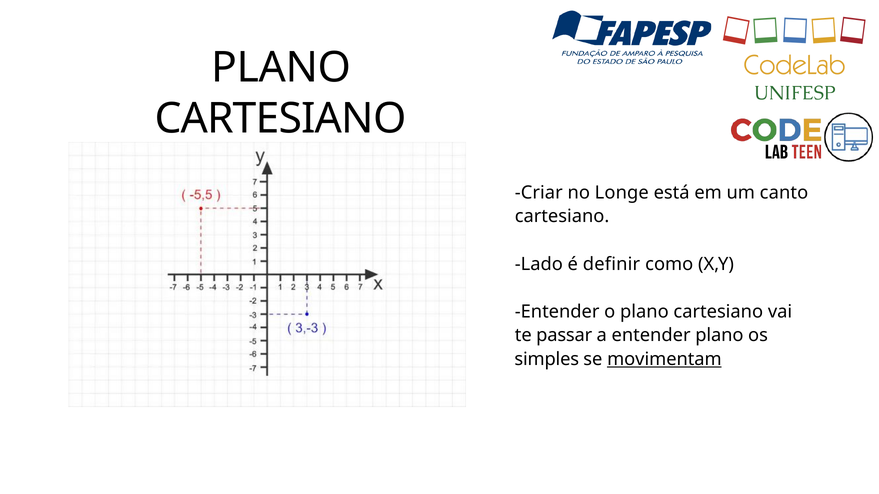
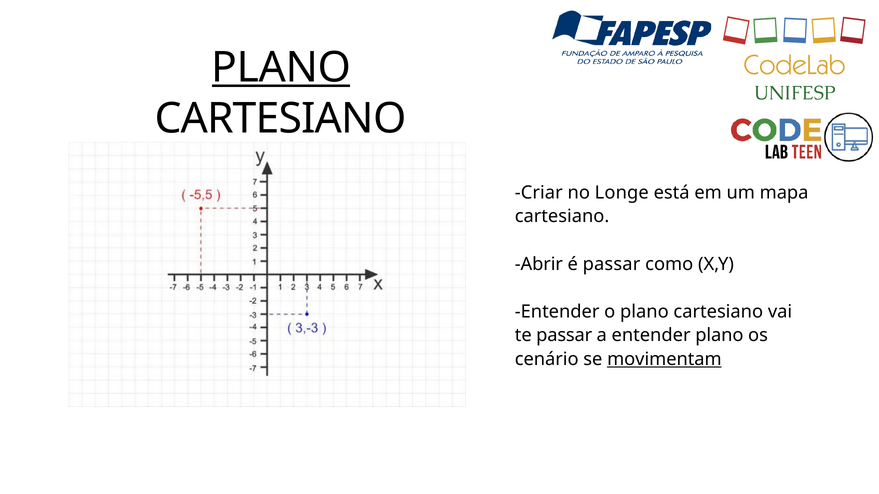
PLANO underline: none -> present (281, 68)
canto: canto -> mapa (784, 193)
Lado: Lado -> Abrir (539, 264)
é definir: definir -> passar (611, 264)
simples: simples -> cenário (547, 360)
